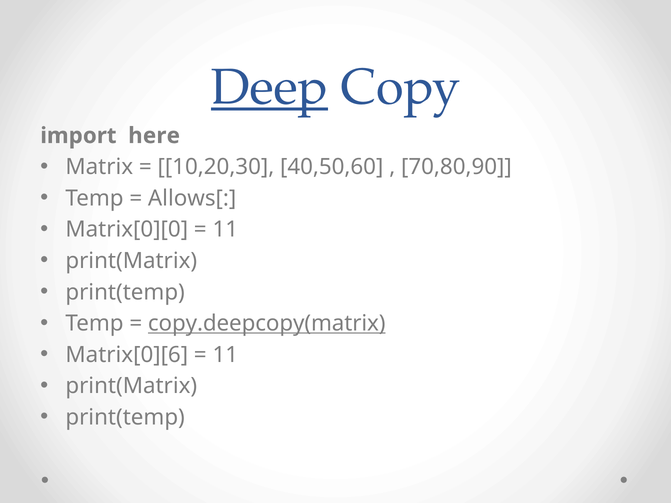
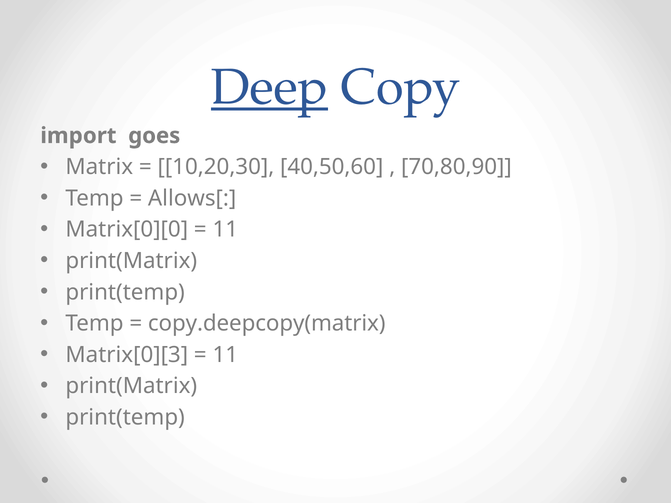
here: here -> goes (154, 136)
copy.deepcopy(matrix underline: present -> none (267, 324)
Matrix[0][6: Matrix[0][6 -> Matrix[0][3 (127, 355)
